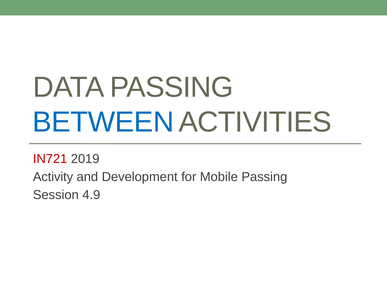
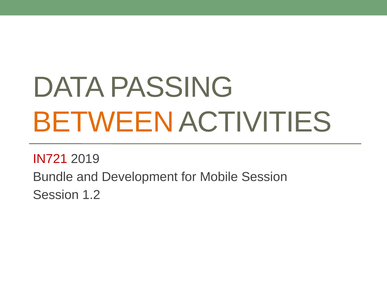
BETWEEN colour: blue -> orange (103, 122)
Activity: Activity -> Bundle (53, 177)
Mobile Passing: Passing -> Session (264, 177)
4.9: 4.9 -> 1.2 (91, 195)
